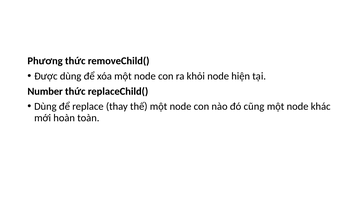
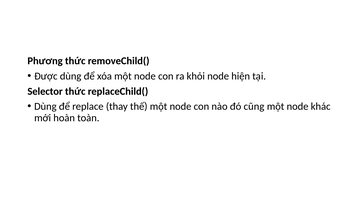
Number: Number -> Selector (45, 91)
